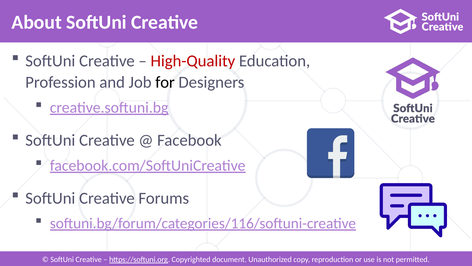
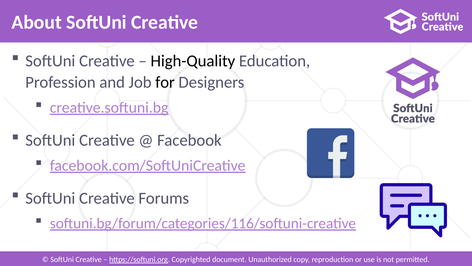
High-Quality colour: red -> black (193, 61)
